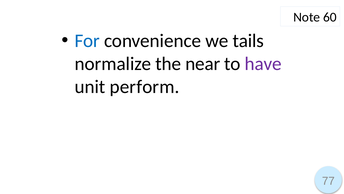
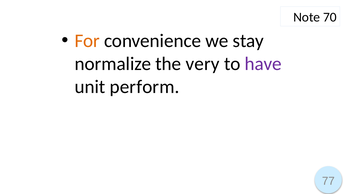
60: 60 -> 70 (330, 17)
For colour: blue -> orange (87, 41)
tails: tails -> stay (248, 41)
near: near -> very (203, 64)
